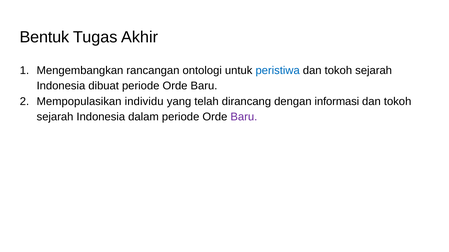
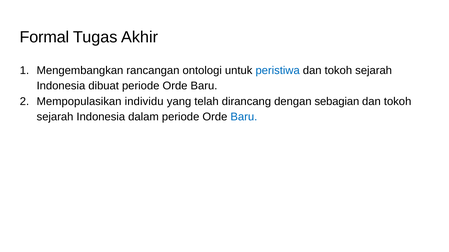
Bentuk: Bentuk -> Formal (44, 37)
informasi: informasi -> sebagian (337, 102)
Baru colour: purple -> blue (244, 117)
